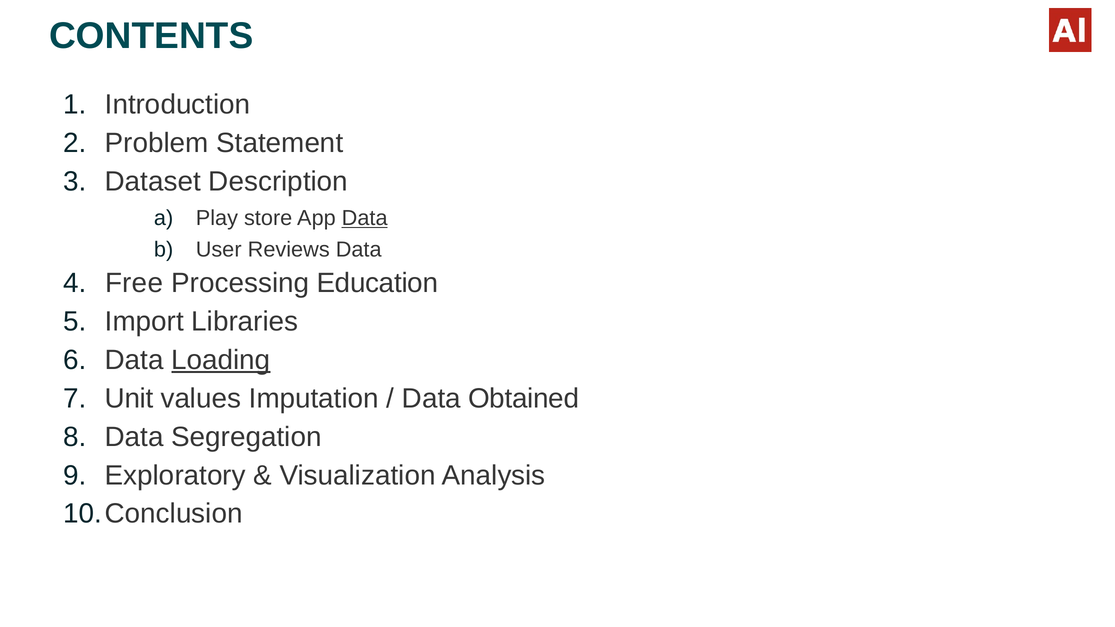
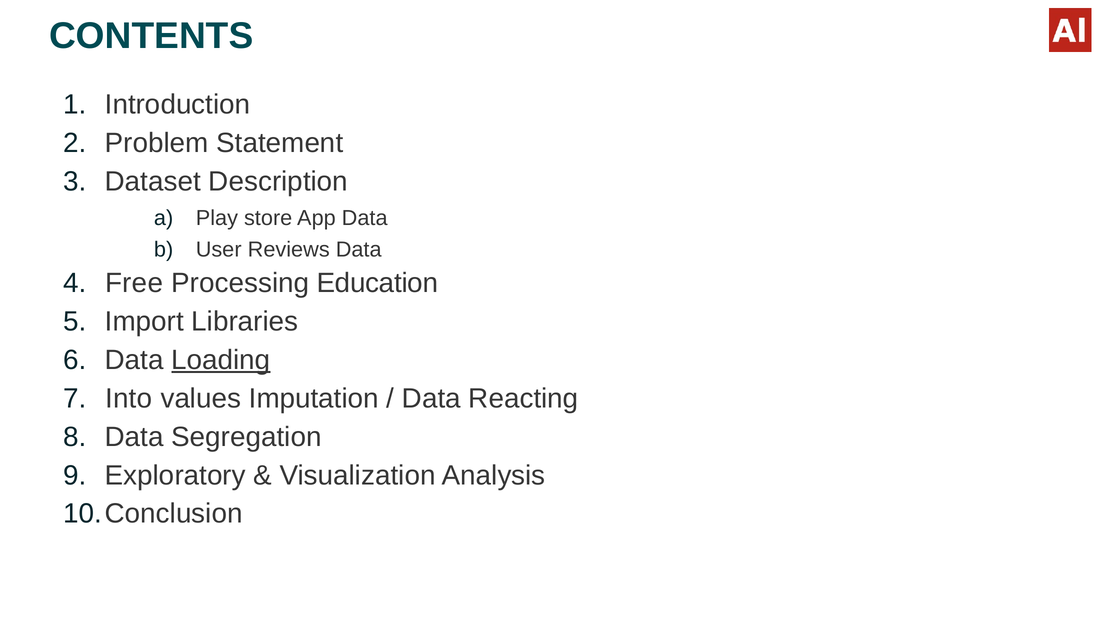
Data underline: present -> none (365, 218)
Unit: Unit -> Into (129, 399)
Obtained: Obtained -> Reacting (523, 399)
